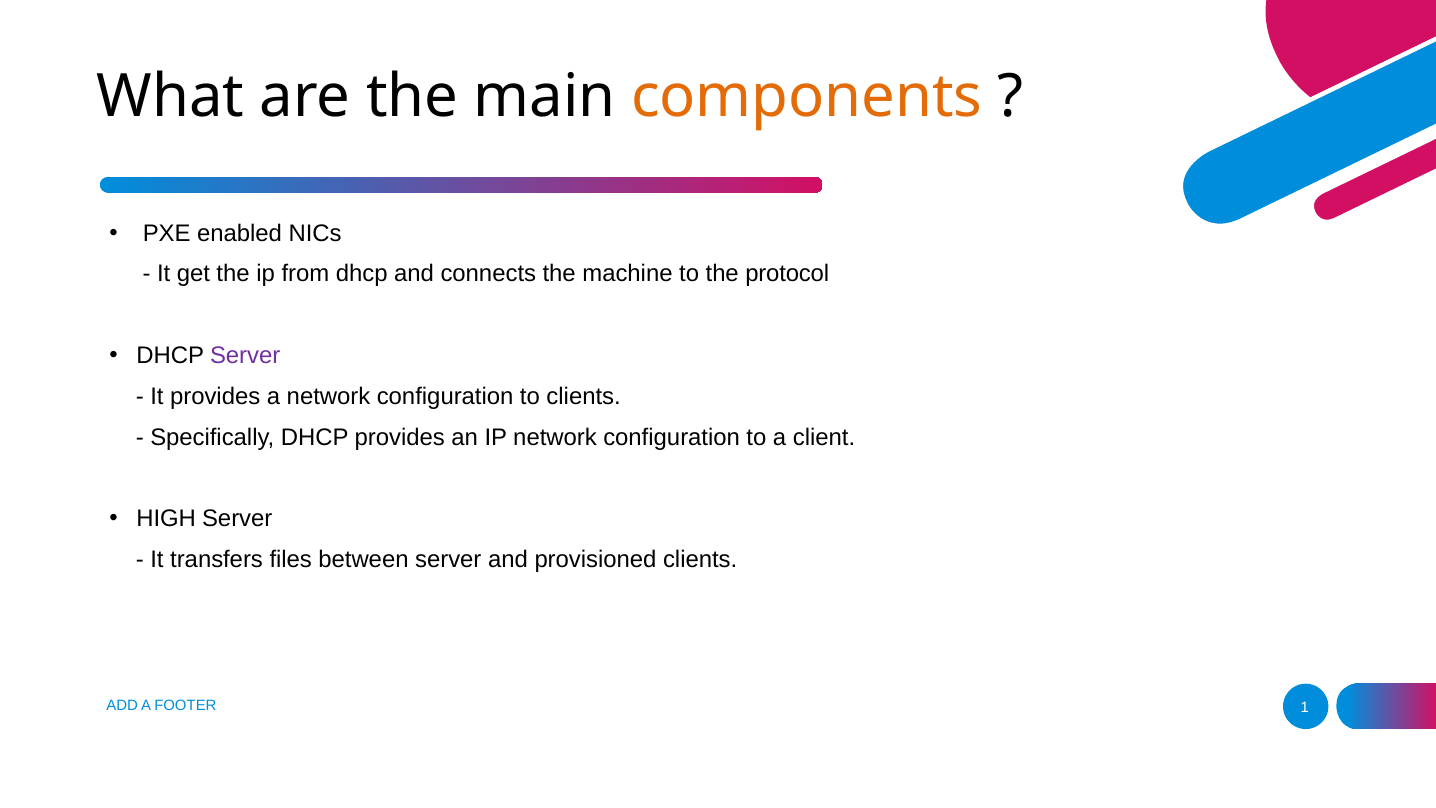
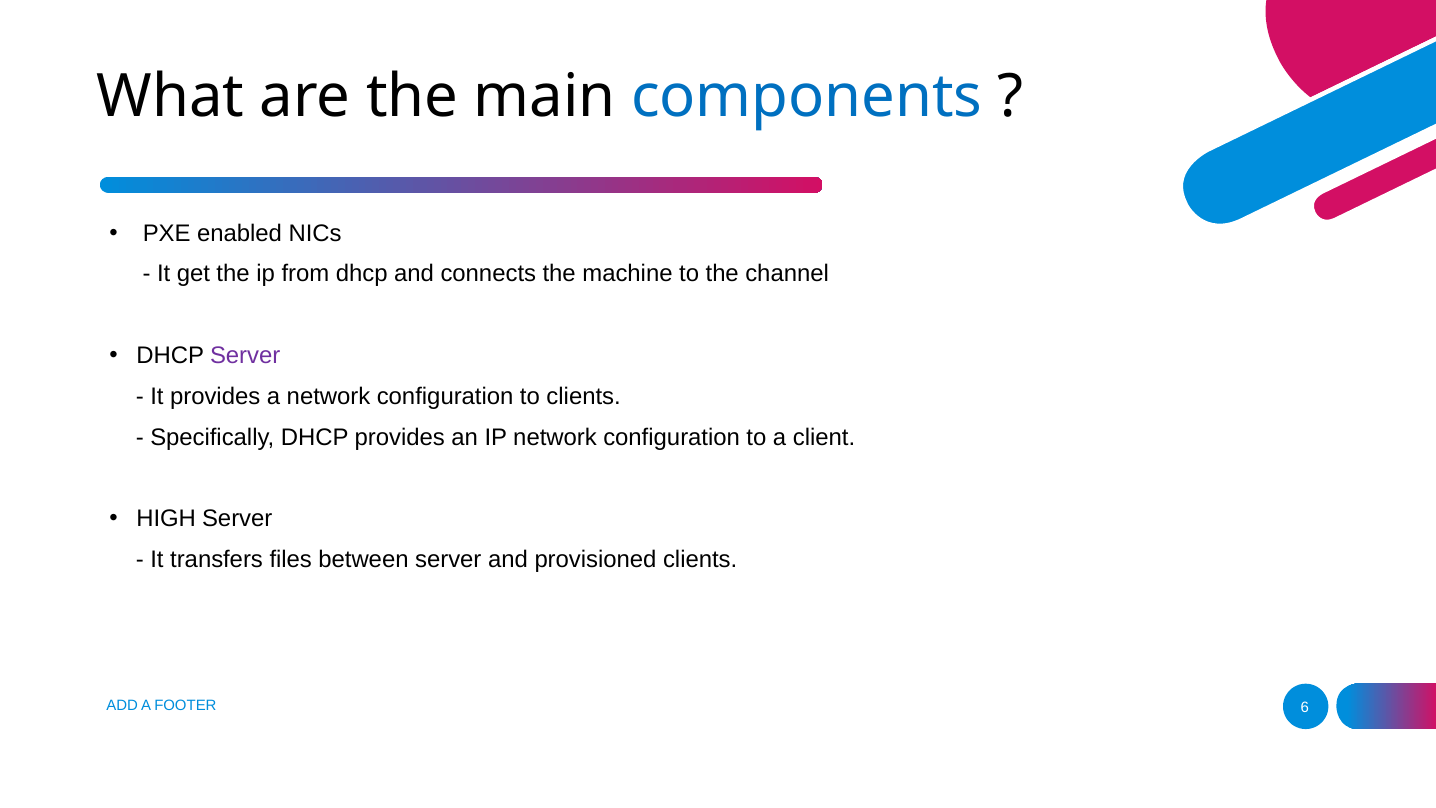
components colour: orange -> blue (807, 97)
protocol: protocol -> channel (787, 274)
1: 1 -> 6 (1305, 708)
